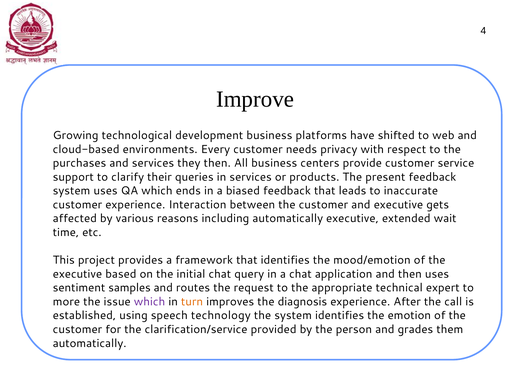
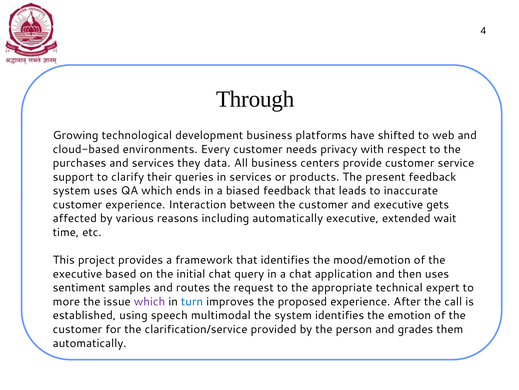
Improve: Improve -> Through (255, 99)
they then: then -> data (217, 163)
turn colour: orange -> blue (192, 301)
diagnosis: diagnosis -> proposed (302, 301)
technology: technology -> multimodal (221, 315)
